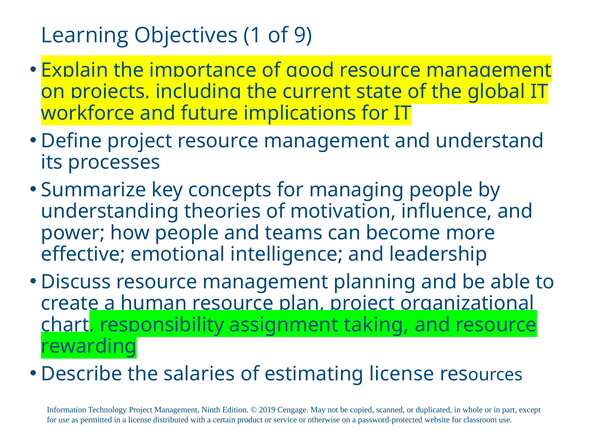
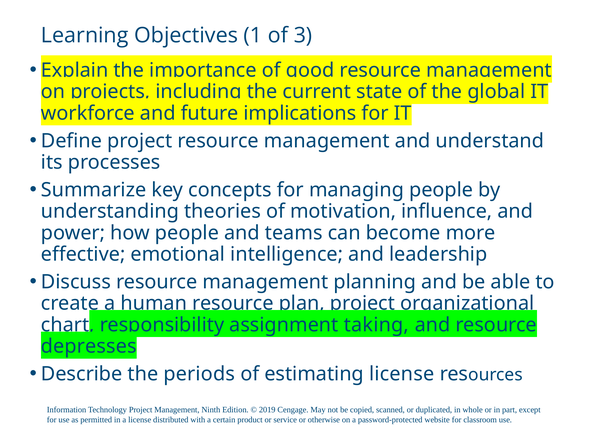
9: 9 -> 3 (303, 35)
rewarding: rewarding -> depresses (89, 346)
salaries: salaries -> periods (199, 374)
